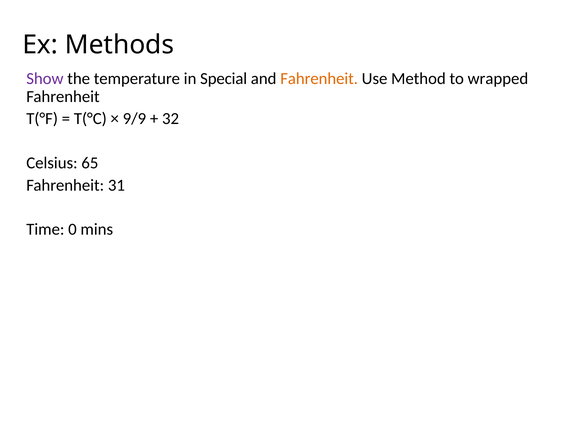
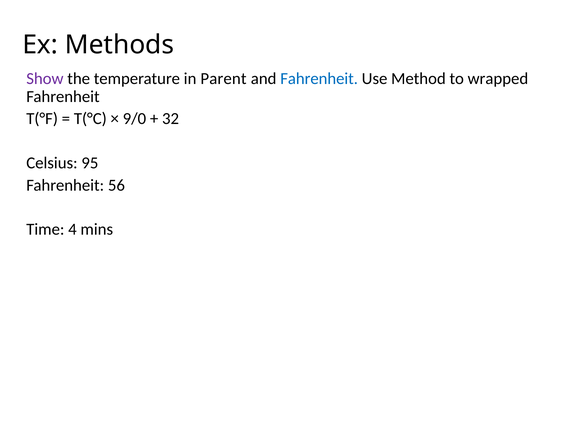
Special: Special -> Parent (224, 78)
Fahrenheit colour: orange -> blue (319, 78)
9/9: 9/9 -> 9/0 (134, 119)
65: 65 -> 95 (90, 163)
31: 31 -> 56 (116, 185)
0: 0 -> 4 (72, 229)
